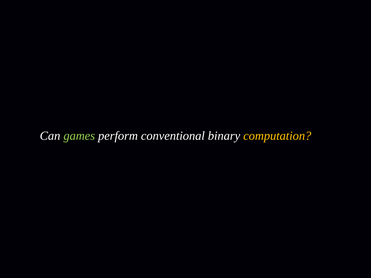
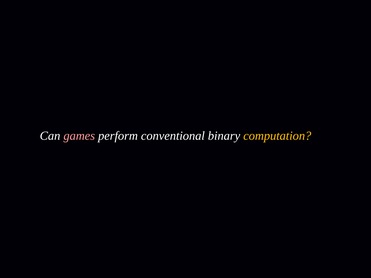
games colour: light green -> pink (79, 136)
